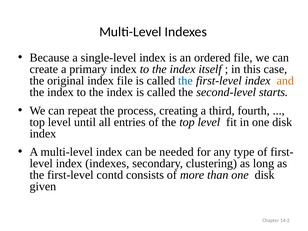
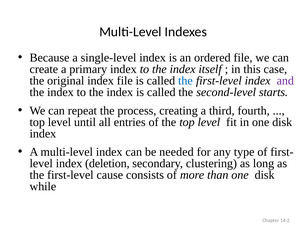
and colour: orange -> purple (285, 81)
index indexes: indexes -> deletion (107, 164)
contd: contd -> cause (110, 175)
given: given -> while (43, 187)
